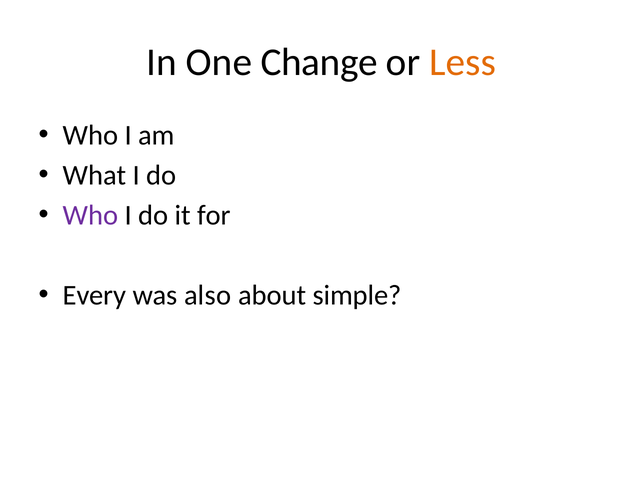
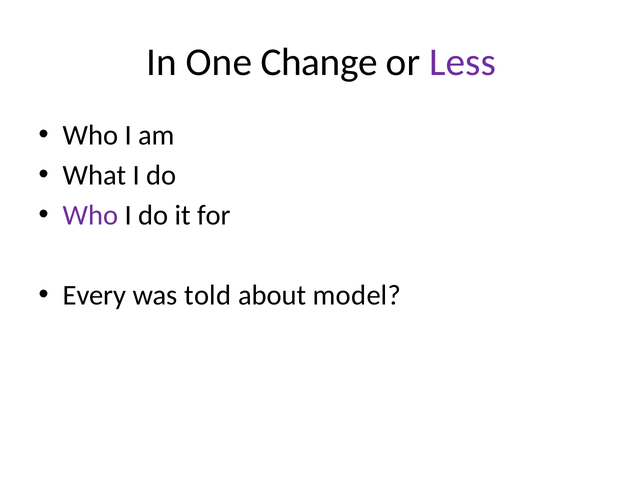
Less colour: orange -> purple (463, 62)
also: also -> told (208, 295)
simple: simple -> model (357, 295)
